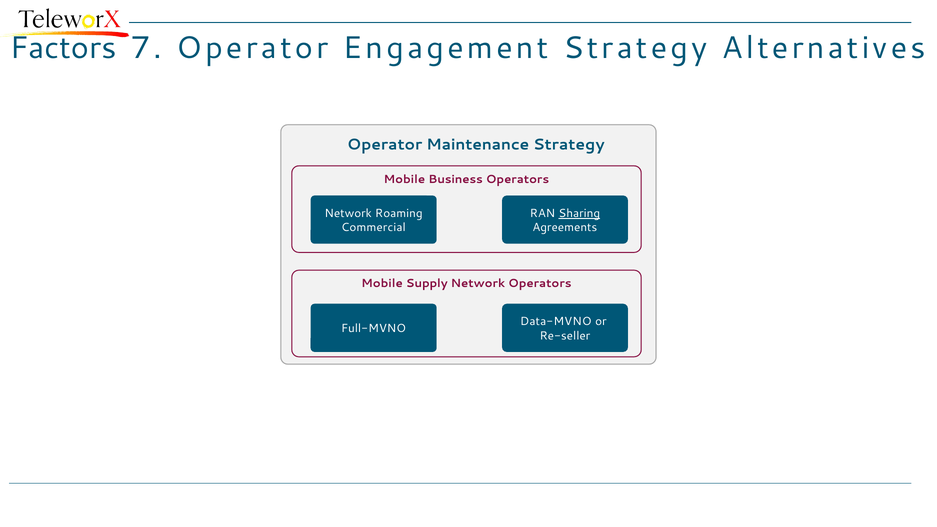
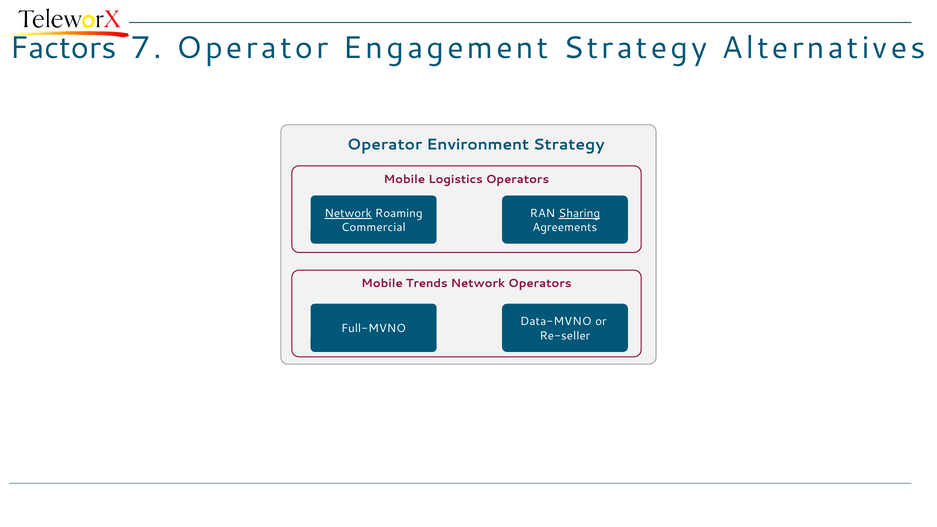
Maintenance: Maintenance -> Environment (478, 145)
Business: Business -> Logistics (456, 179)
Network underline: none -> present (348, 213)
Supply: Supply -> Trends (427, 284)
